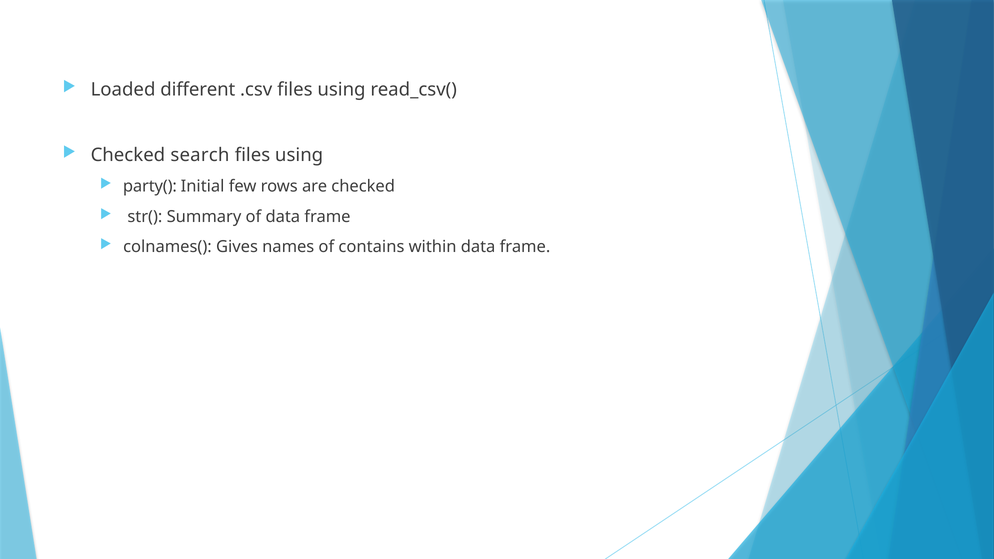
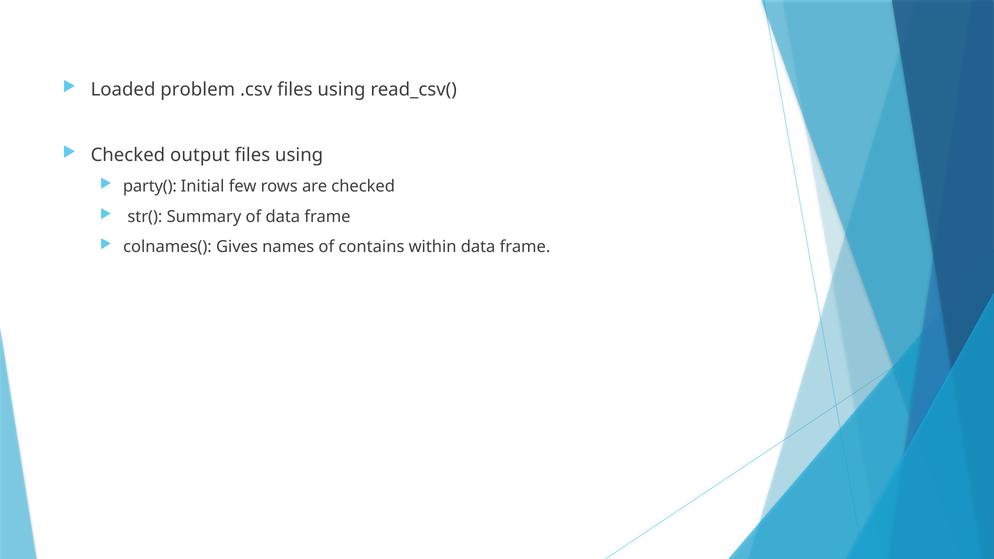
different: different -> problem (198, 90)
search: search -> output (200, 155)
